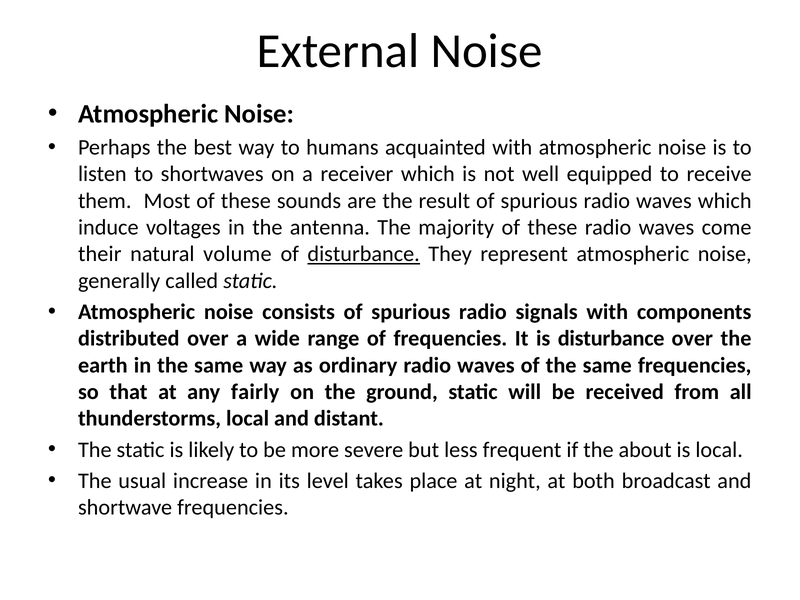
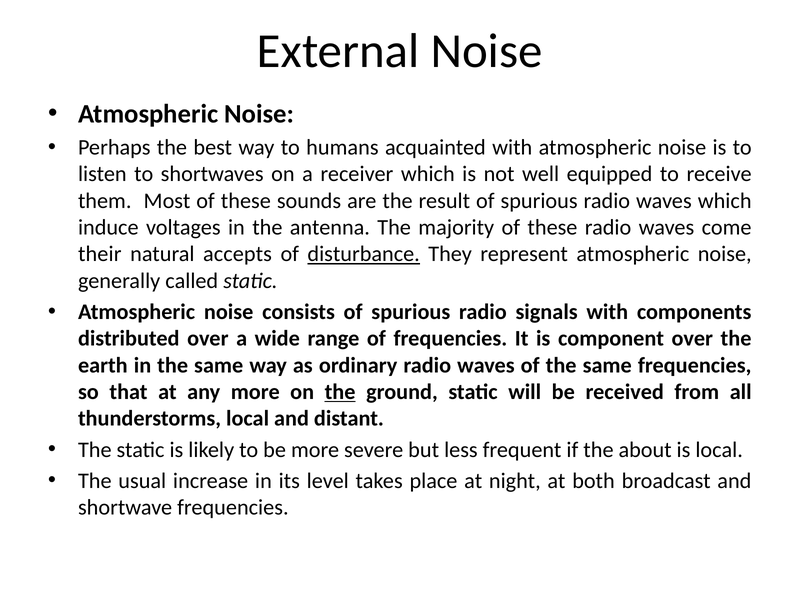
volume: volume -> accepts (238, 254)
is disturbance: disturbance -> component (611, 339)
any fairly: fairly -> more (255, 392)
the underline: none -> present (340, 392)
